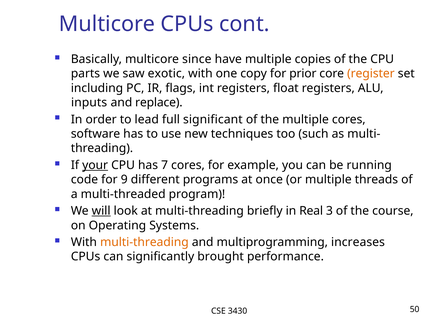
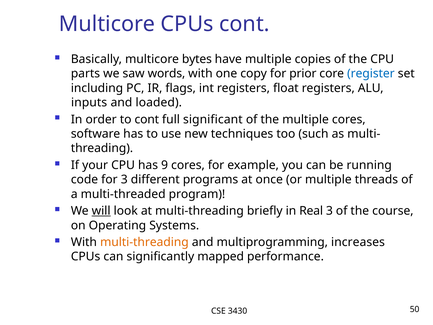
since: since -> bytes (197, 59)
exotic: exotic -> words (166, 74)
register colour: orange -> blue (371, 74)
replace: replace -> loaded (159, 102)
to lead: lead -> cont (147, 119)
your underline: present -> none (95, 165)
7: 7 -> 9 (165, 165)
for 9: 9 -> 3 (124, 179)
brought: brought -> mapped (221, 256)
